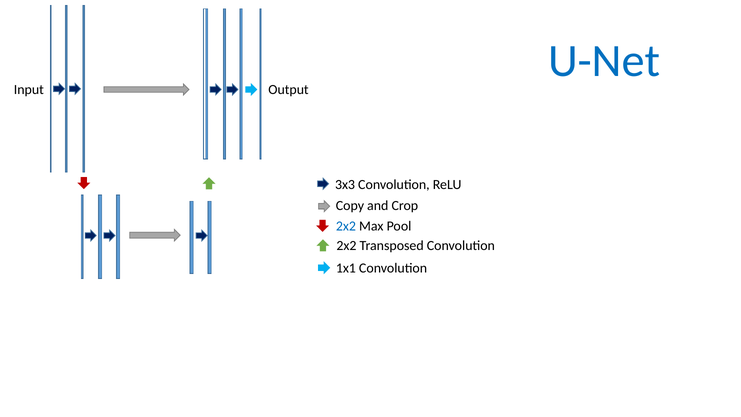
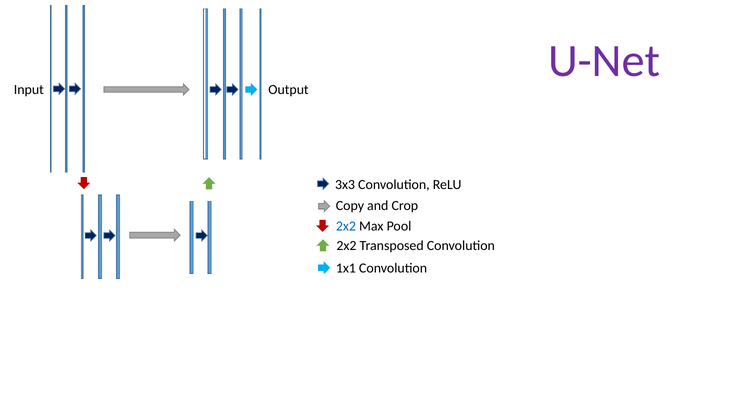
U-Net colour: blue -> purple (604, 61)
